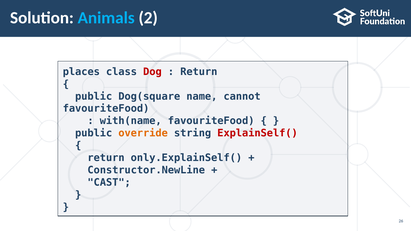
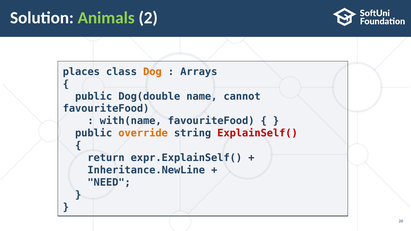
Animals colour: light blue -> light green (106, 18)
Dog colour: red -> orange (152, 72)
Return: Return -> Arrays (199, 72)
Dog(square: Dog(square -> Dog(double (149, 96)
only.ExplainSelf(: only.ExplainSelf( -> expr.ExplainSelf( (186, 158)
Constructor.NewLine: Constructor.NewLine -> Inheritance.NewLine (146, 170)
CAST: CAST -> NEED (109, 183)
